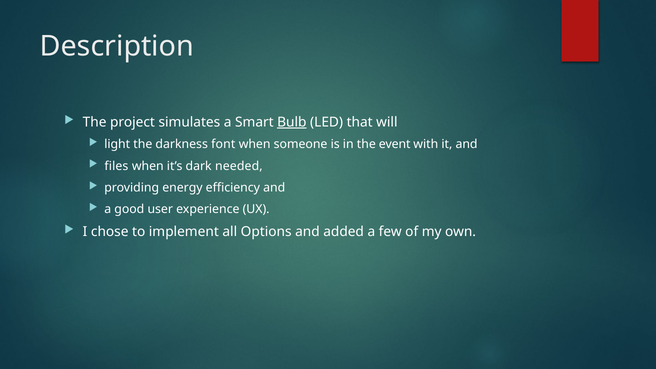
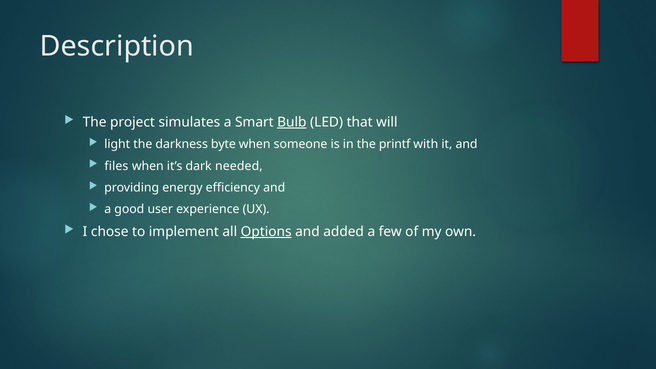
font: font -> byte (223, 144)
event: event -> printf (395, 144)
Options underline: none -> present (266, 232)
